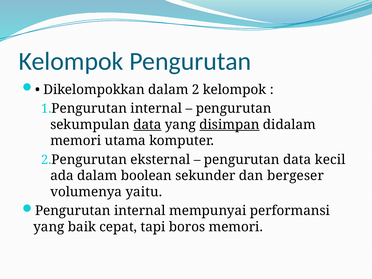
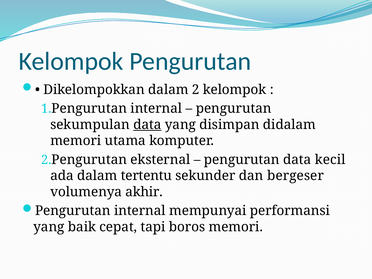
disimpan underline: present -> none (229, 125)
boolean: boolean -> tertentu (146, 176)
yaitu: yaitu -> akhir (144, 192)
